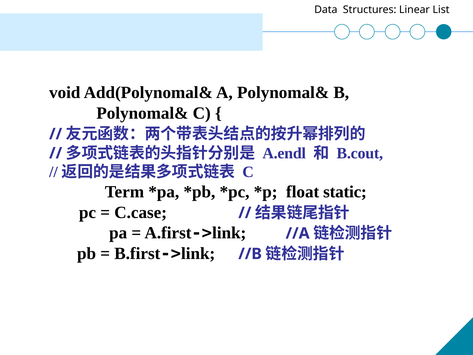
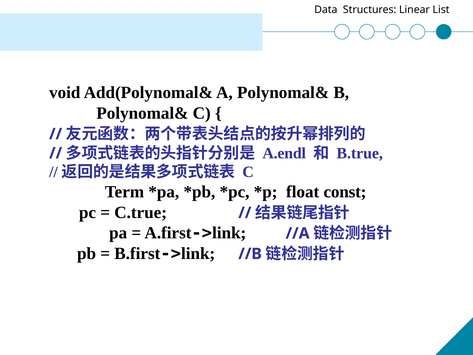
B.cout: B.cout -> B.true (360, 153)
static: static -> const (345, 192)
C.case: C.case -> C.true (141, 212)
